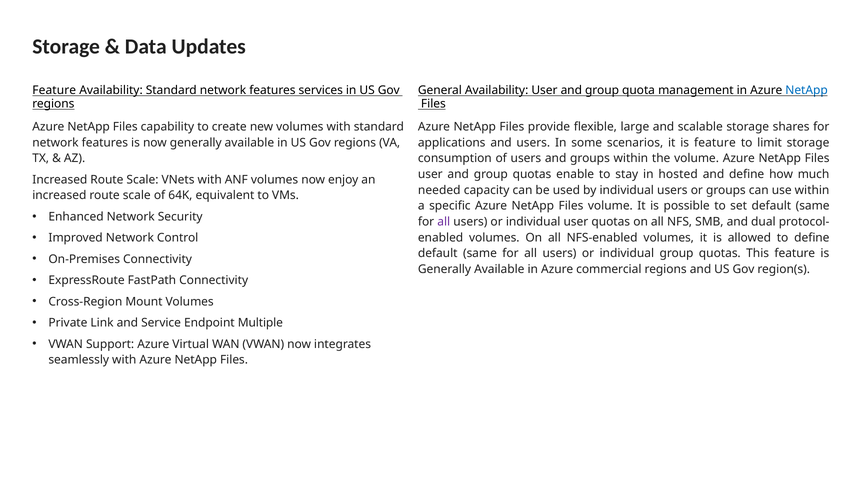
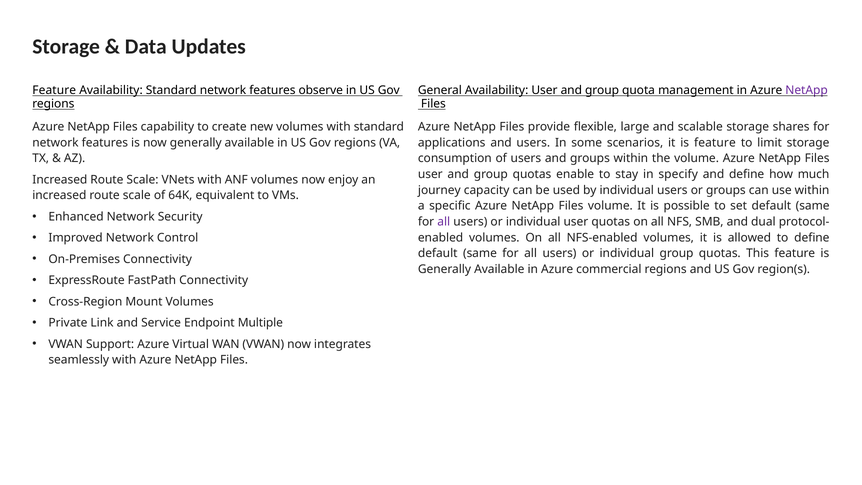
services: services -> observe (321, 90)
NetApp colour: blue -> purple (807, 90)
hosted: hosted -> specify (678, 174)
needed: needed -> journey (439, 190)
